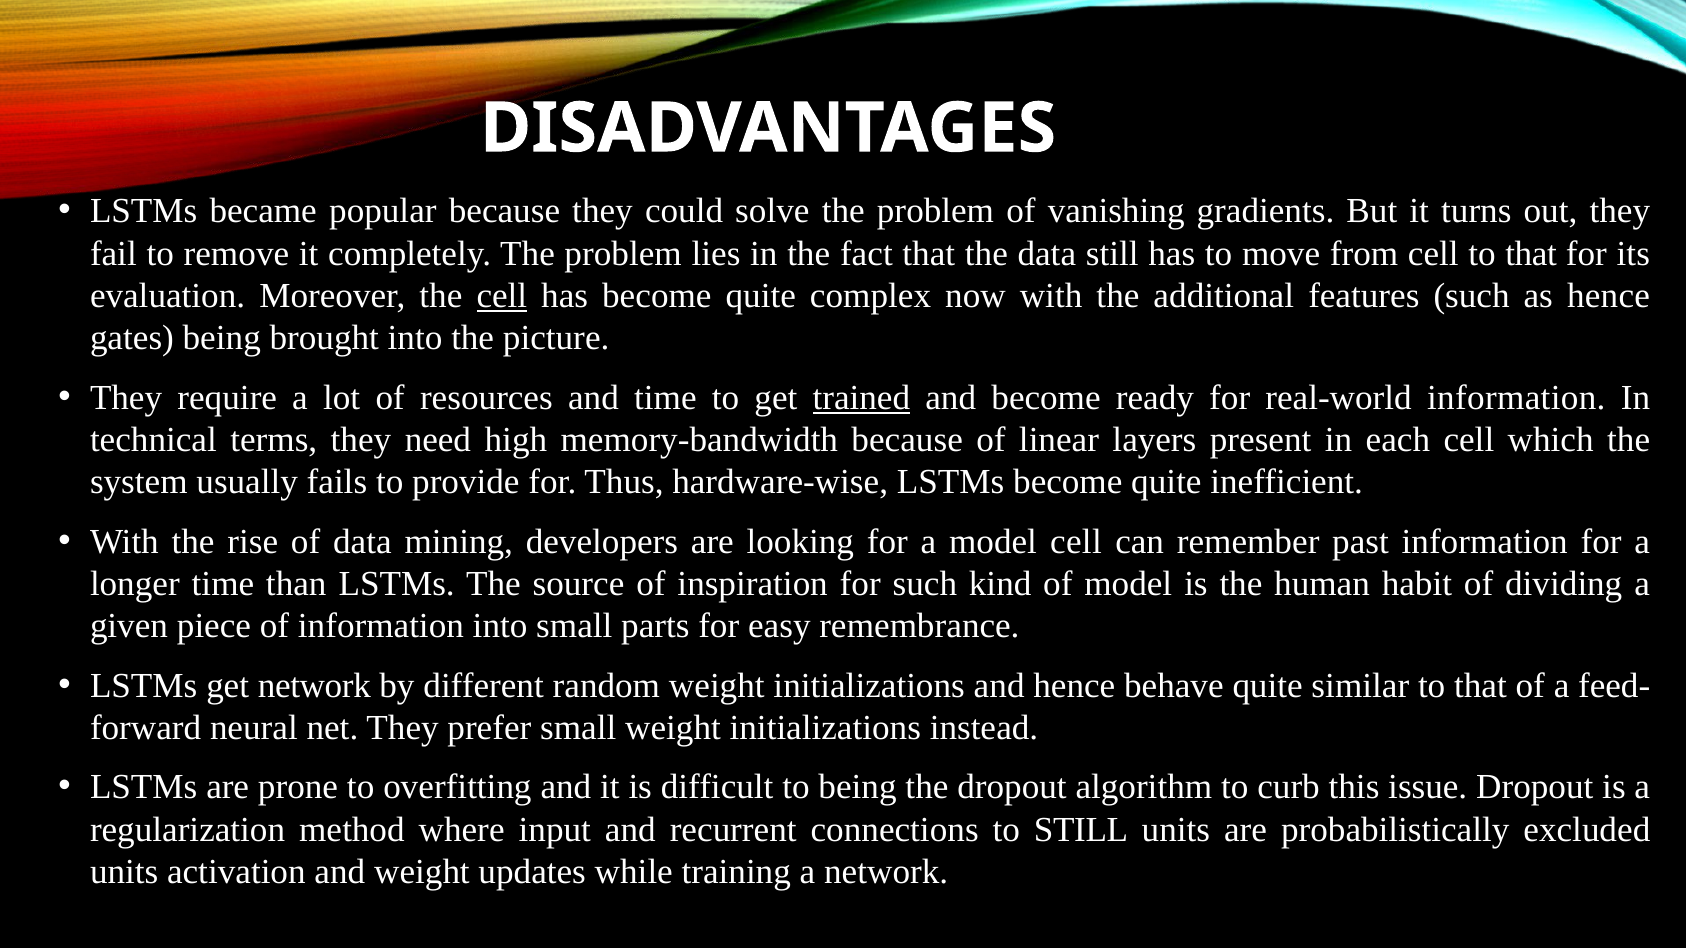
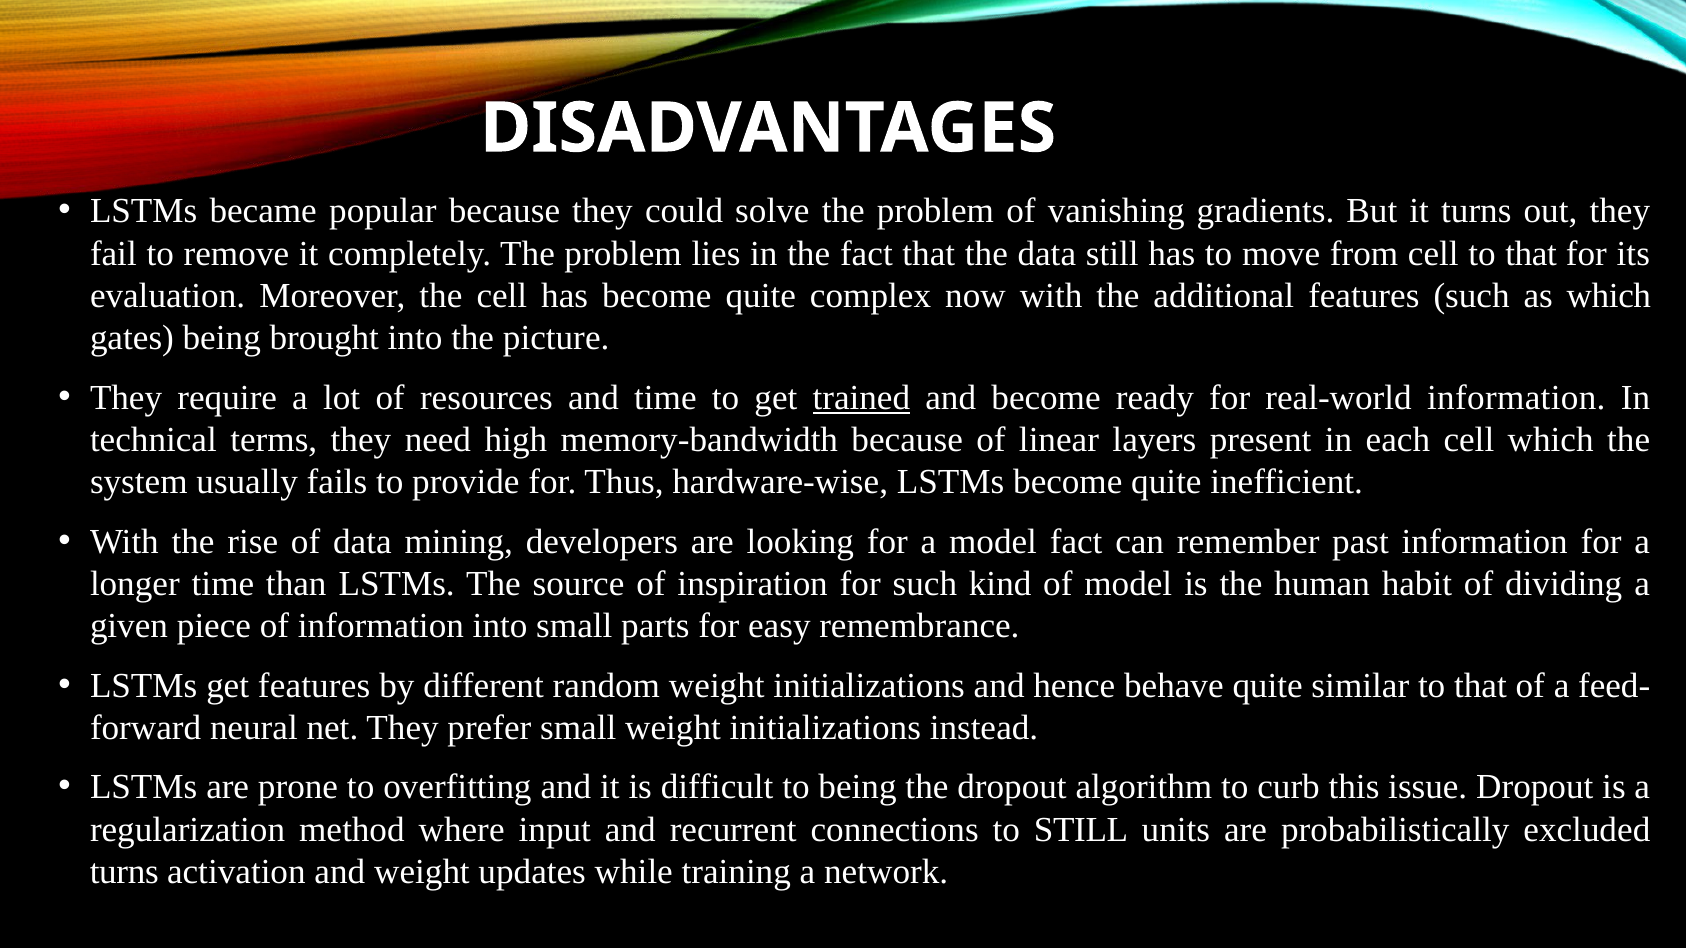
cell underline: present -> none (502, 296)
as hence: hence -> which (1609, 296)
model cell: cell -> fact (1076, 542)
get network: network -> features (314, 686)
units: units -> turns (124, 872)
